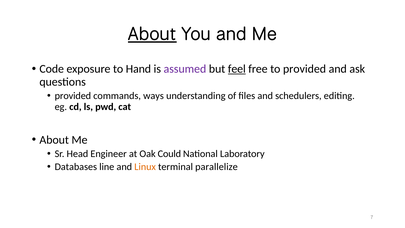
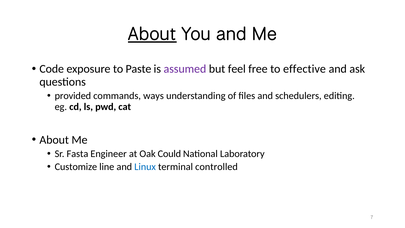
Hand: Hand -> Paste (138, 69)
feel underline: present -> none (237, 69)
to provided: provided -> effective (304, 69)
Head: Head -> Fasta (77, 154)
Databases: Databases -> Customize (76, 167)
Linux colour: orange -> blue (145, 167)
parallelize: parallelize -> controlled (216, 167)
